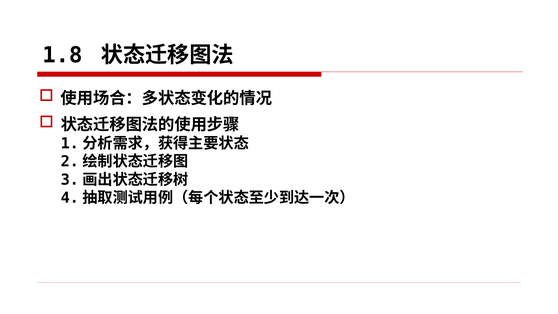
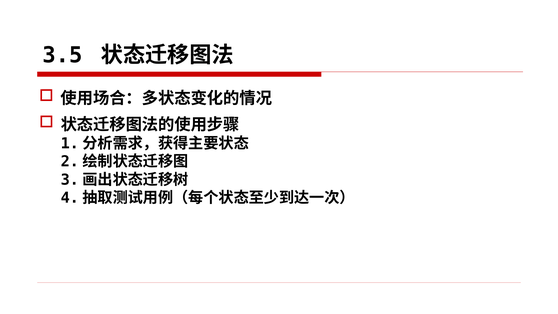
1.8: 1.8 -> 3.5 (62, 55)
